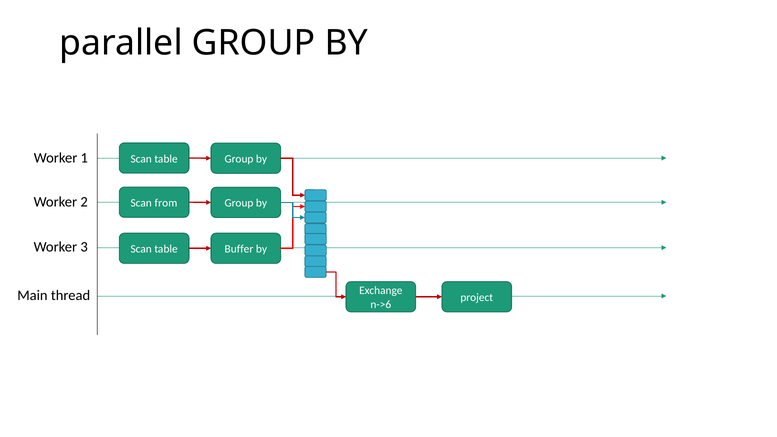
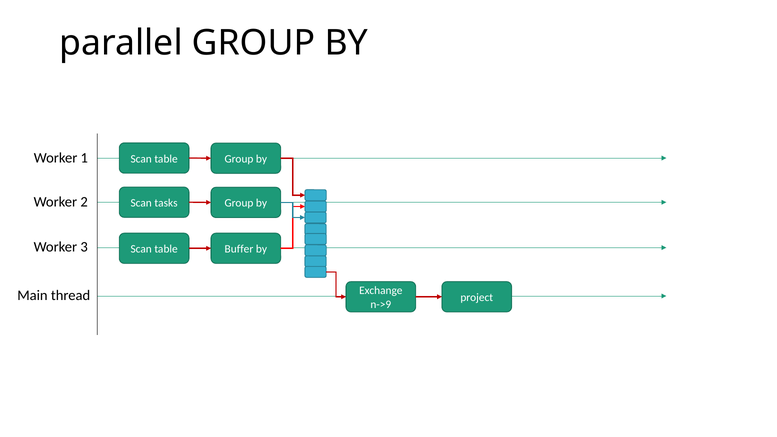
from: from -> tasks (166, 203)
n->6: n->6 -> n->9 (381, 304)
